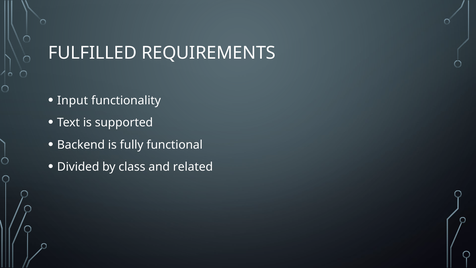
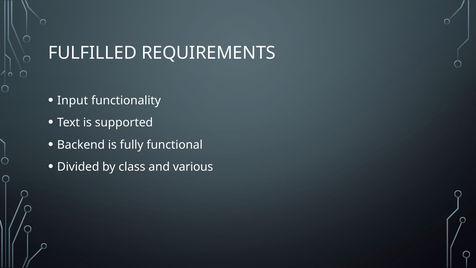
related: related -> various (193, 167)
